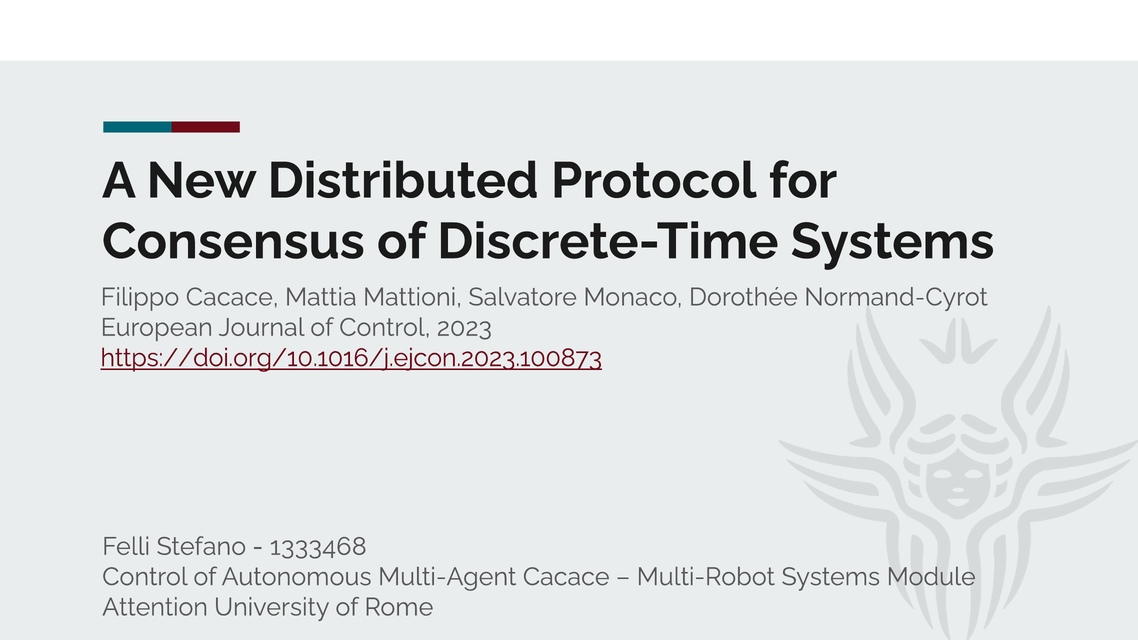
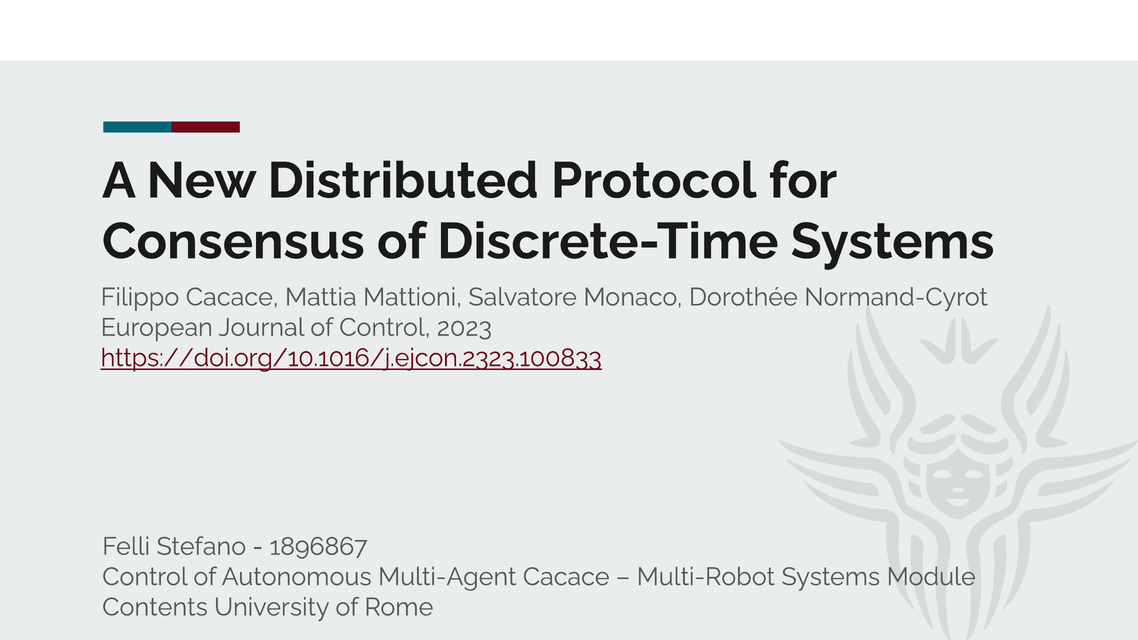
https://doi.org/10.1016/j.ejcon.2023.100873: https://doi.org/10.1016/j.ejcon.2023.100873 -> https://doi.org/10.1016/j.ejcon.2323.100833 (351, 358)
1333468: 1333468 -> 1896867 (319, 547)
Attention: Attention -> Contents (155, 607)
